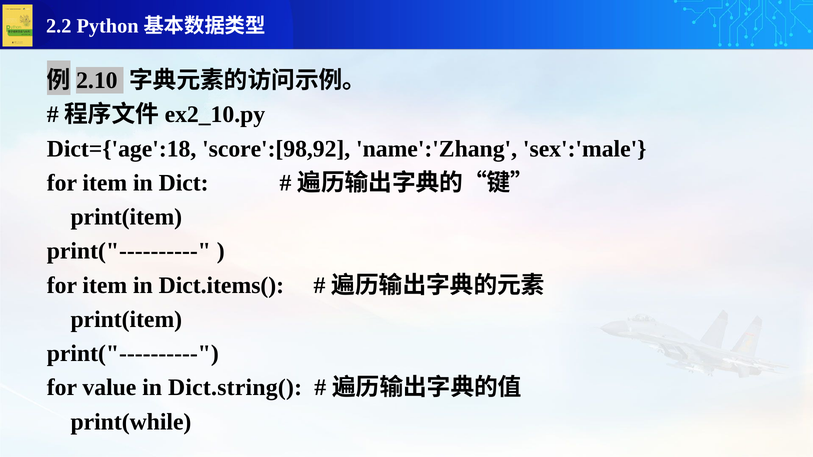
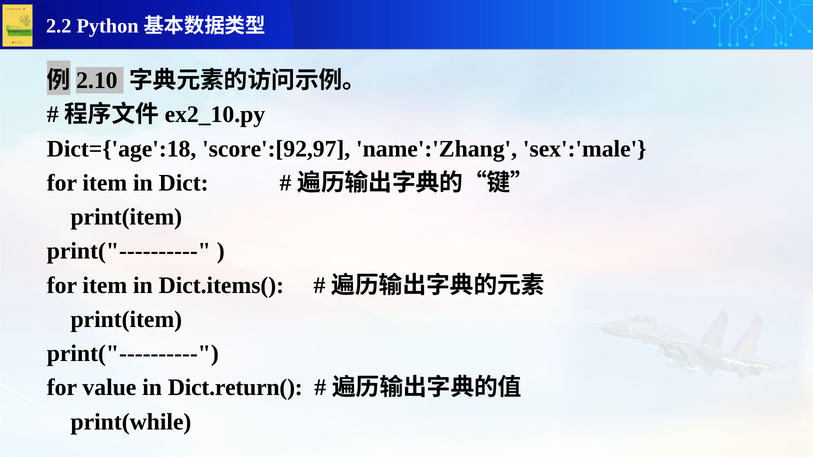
score':[98,92: score':[98,92 -> score':[92,97 (276, 149)
Dict.string(: Dict.string( -> Dict.return( (235, 388)
